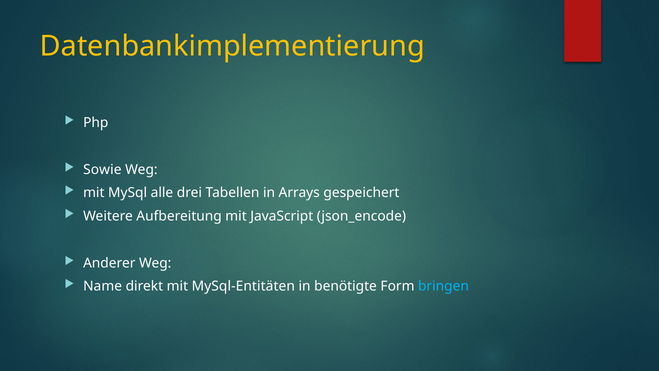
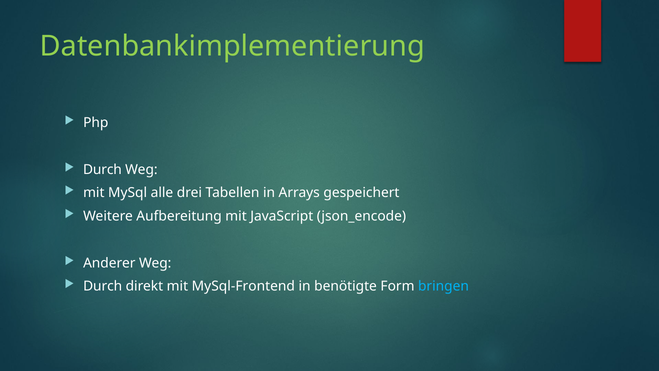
Datenbankimplementierung colour: yellow -> light green (232, 46)
Sowie: Sowie -> Durch (102, 169)
Name: Name -> Durch (103, 286)
MySql-Entitäten: MySql-Entitäten -> MySql-Frontend (243, 286)
